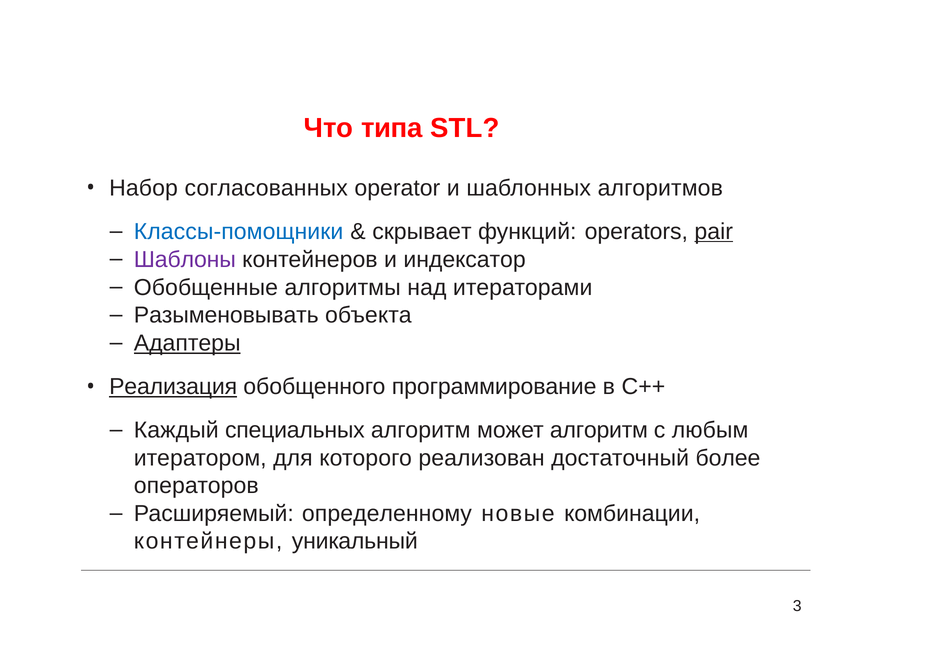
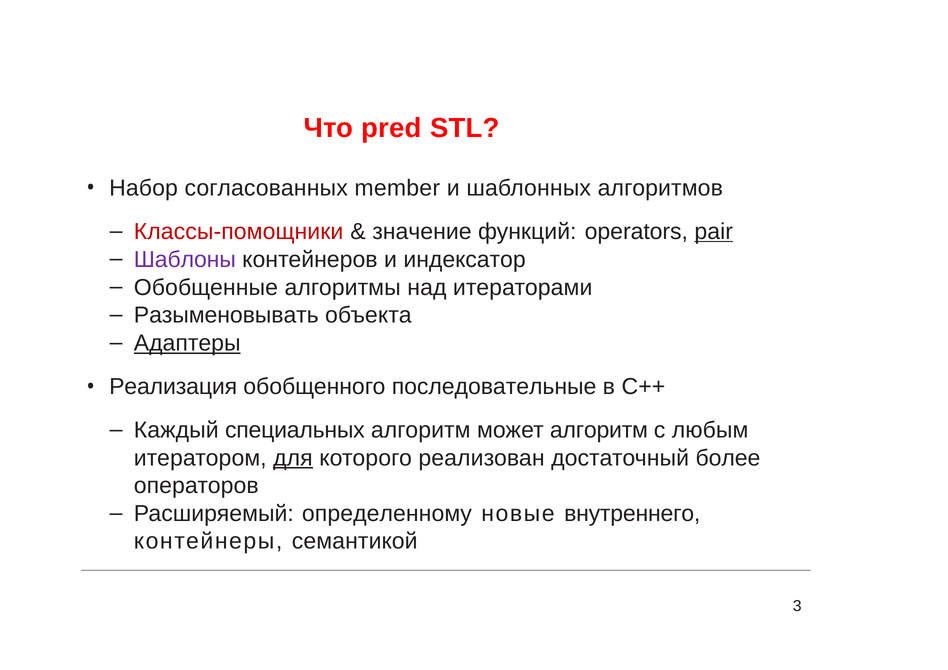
типа: типа -> pred (392, 128)
operator: operator -> member (397, 188)
Классы-помощники colour: blue -> red (239, 232)
скрывает: скрывает -> значение (422, 232)
Реализация underline: present -> none (173, 387)
программирование: программирование -> последовательные (494, 387)
для underline: none -> present (293, 458)
комбинации: комбинации -> внутреннего (632, 514)
уникальный: уникальный -> семантикой (355, 541)
